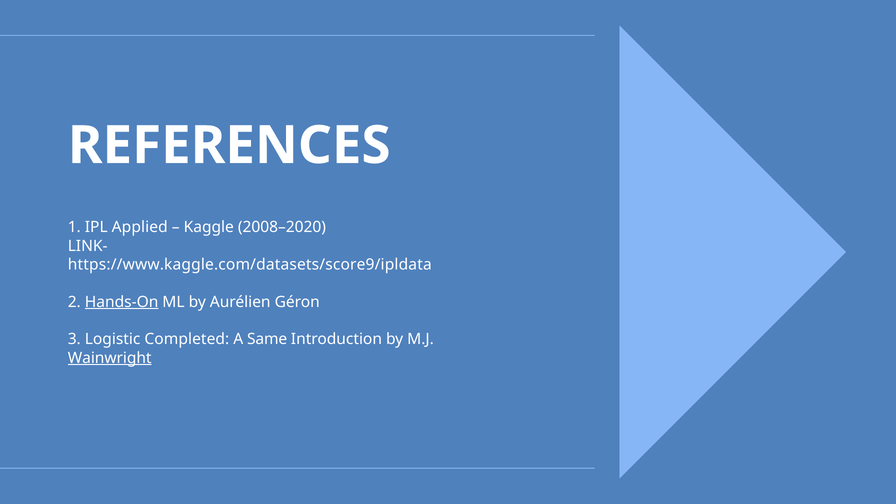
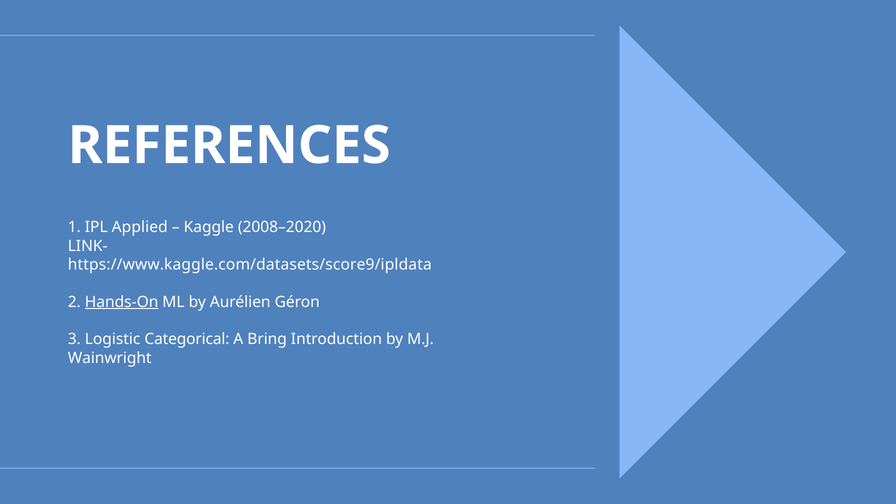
Completed: Completed -> Categorical (187, 339)
Same: Same -> Bring (267, 339)
Wainwright underline: present -> none (110, 358)
